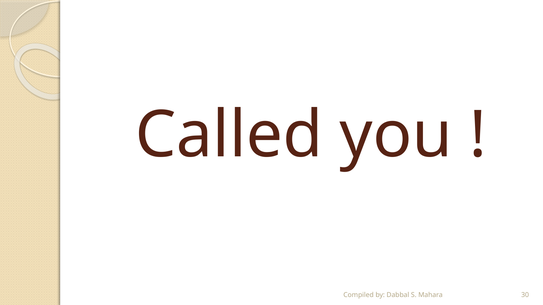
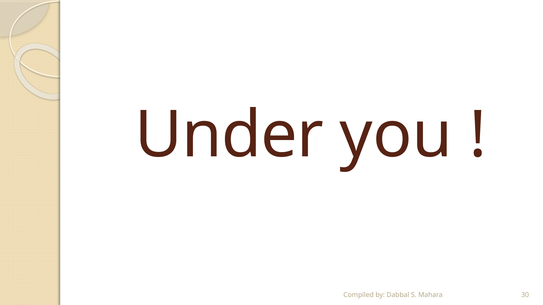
Called: Called -> Under (229, 135)
